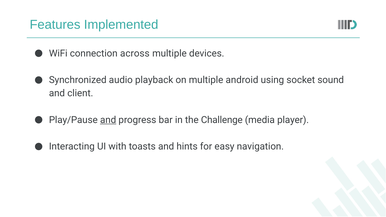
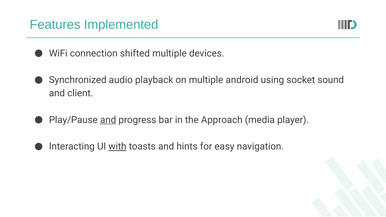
across: across -> shifted (135, 53)
Challenge: Challenge -> Approach (222, 120)
with underline: none -> present (117, 147)
